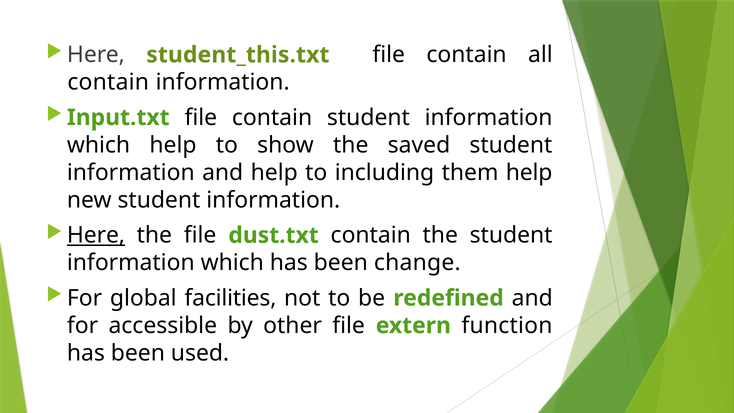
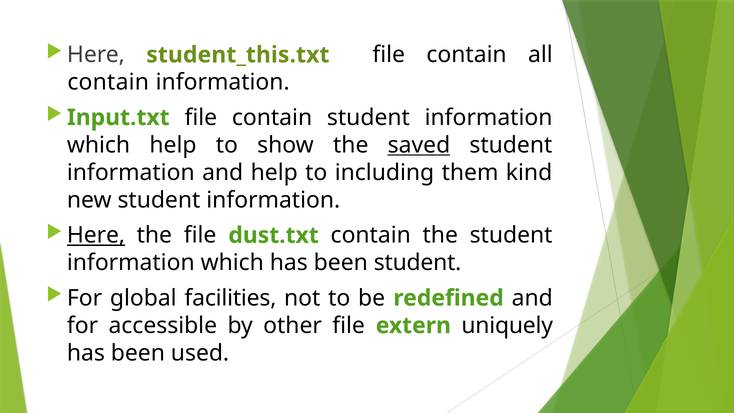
saved underline: none -> present (419, 145)
them help: help -> kind (529, 173)
been change: change -> student (418, 263)
function: function -> uniquely (507, 325)
